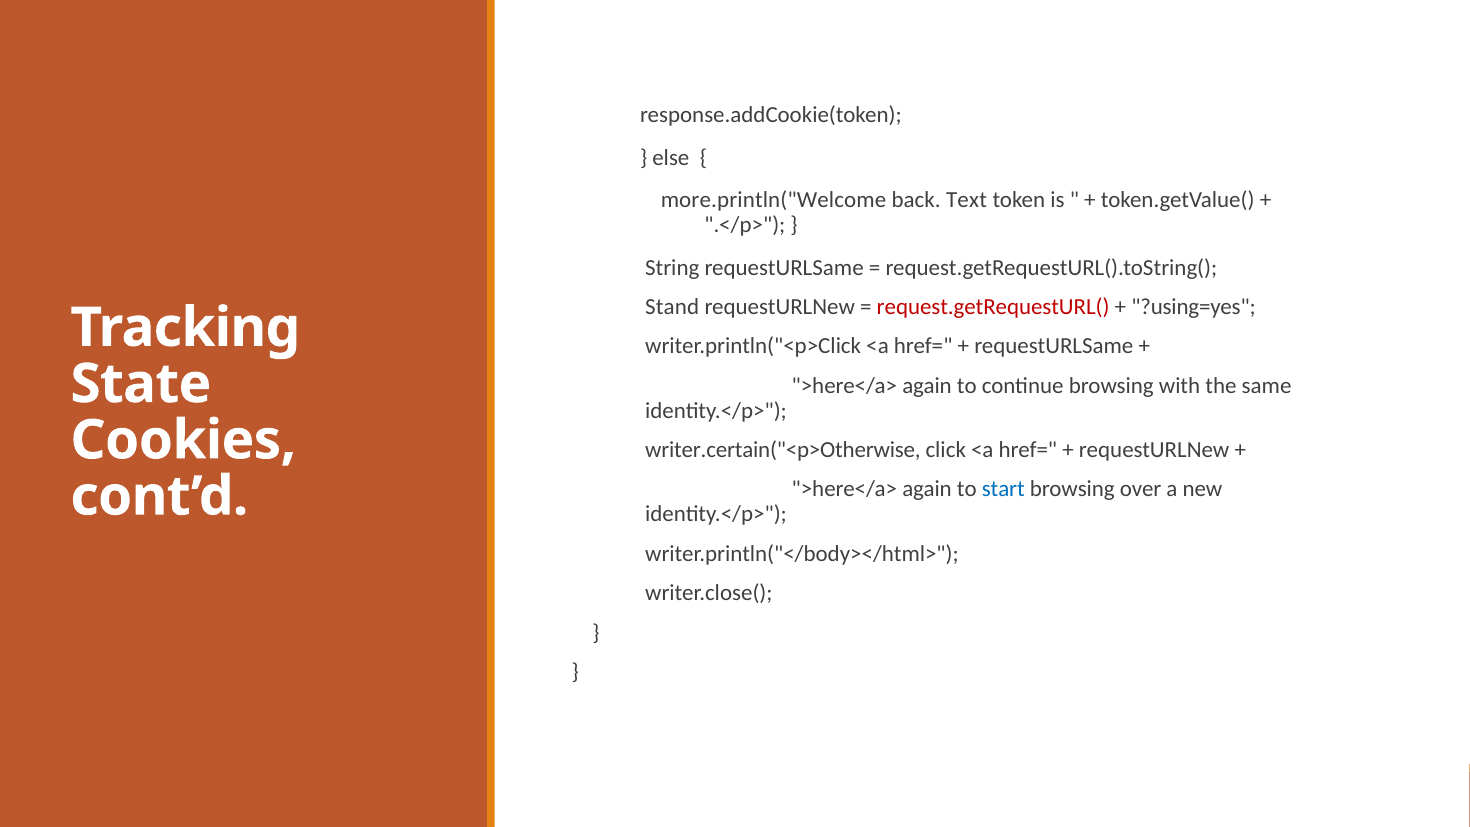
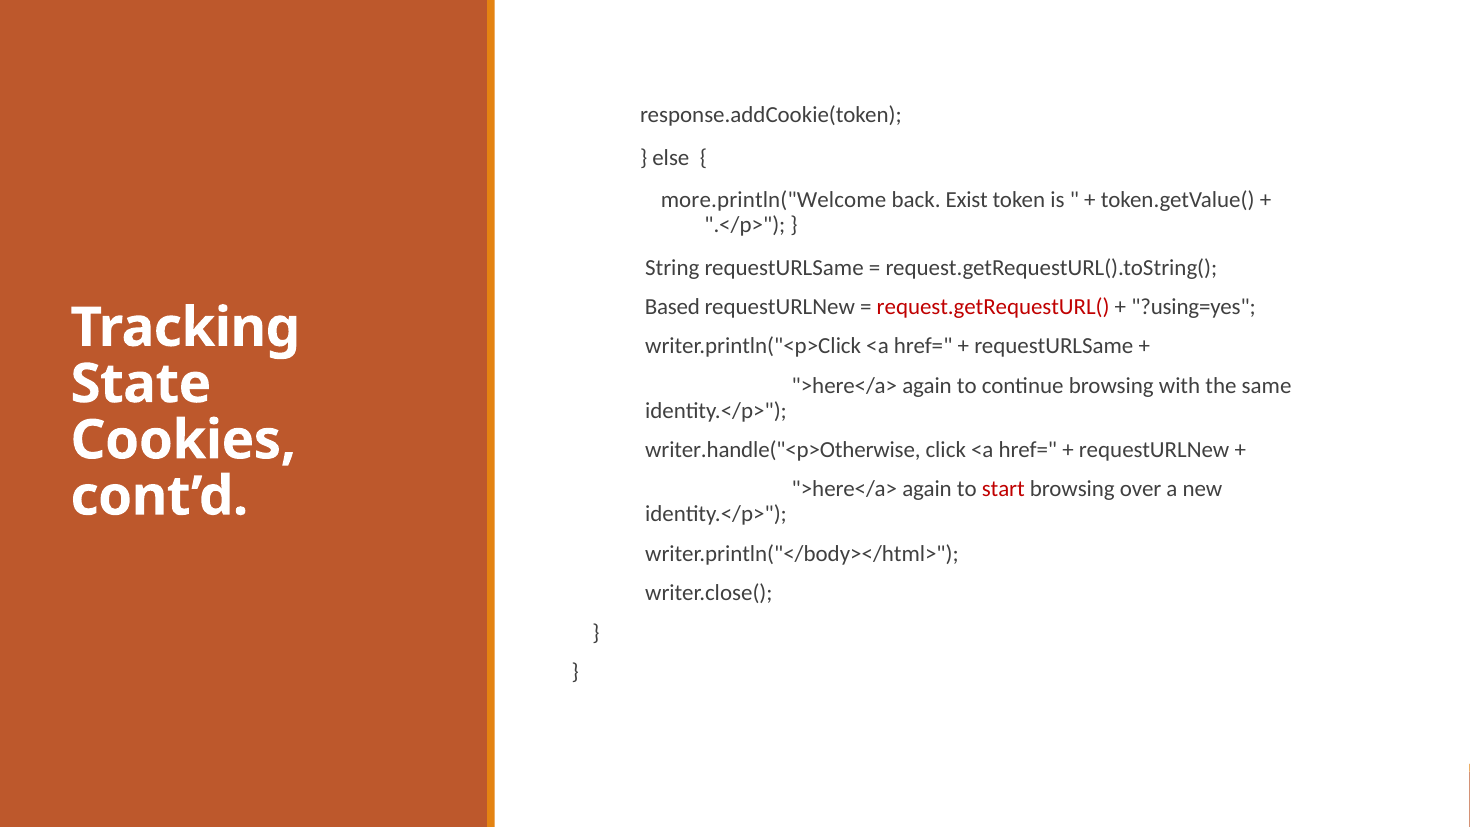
Text: Text -> Exist (967, 200)
Stand: Stand -> Based (672, 307)
writer.certain("<p>Otherwise: writer.certain("<p>Otherwise -> writer.handle("<p>Otherwise (783, 450)
start colour: blue -> red (1003, 489)
